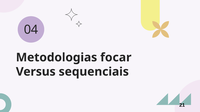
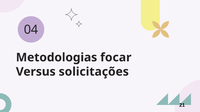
sequenciais: sequenciais -> solicitações (94, 72)
